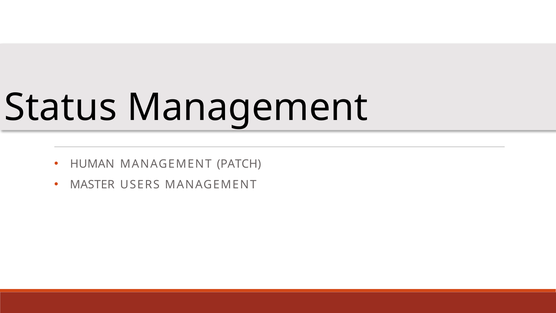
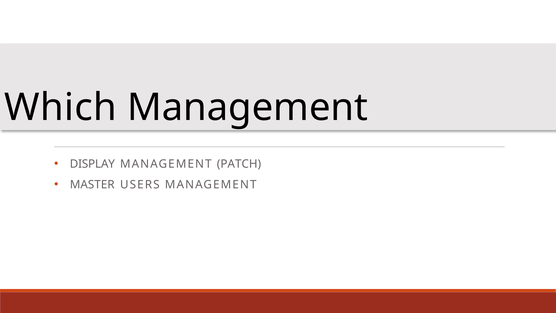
Status: Status -> Which (61, 107)
HUMAN: HUMAN -> DISPLAY (92, 164)
